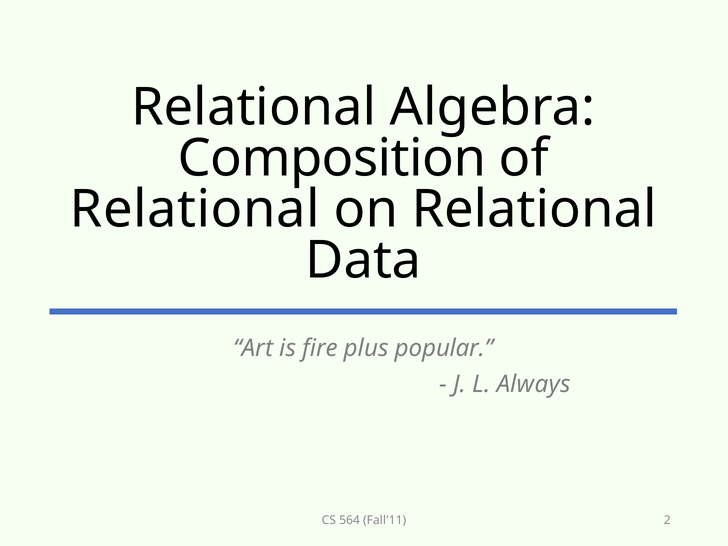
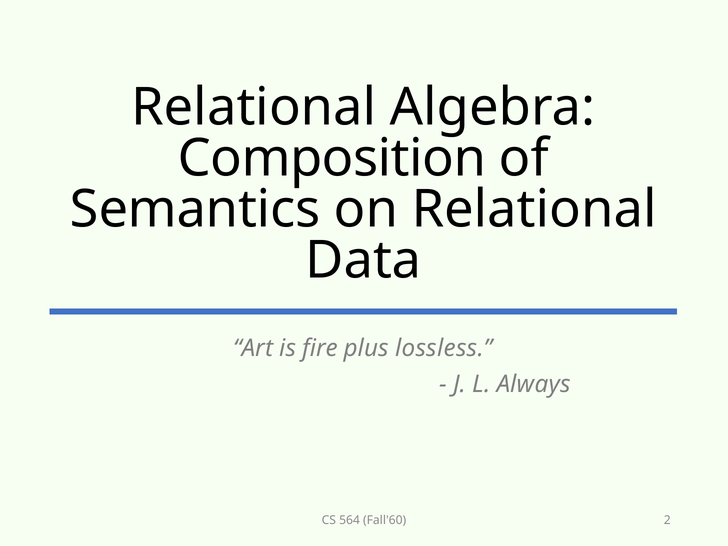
Relational: Relational -> Semantics (195, 209)
popular: popular -> lossless (444, 348)
Fall'11: Fall'11 -> Fall'60 (385, 520)
